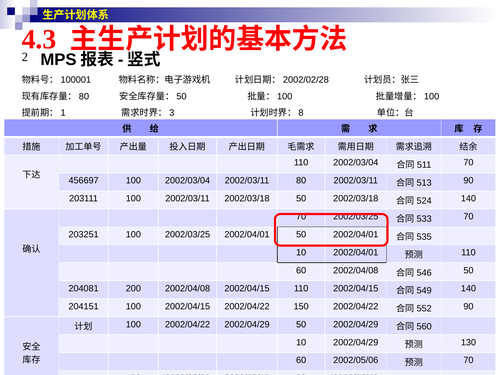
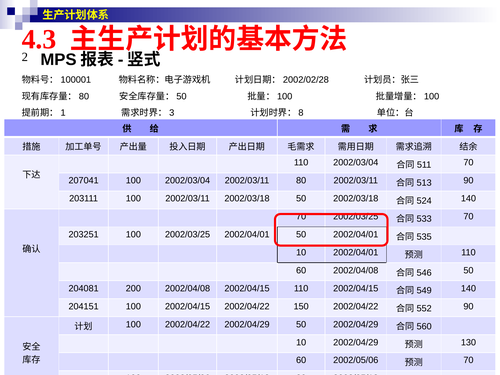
456697: 456697 -> 207041 (84, 181)
